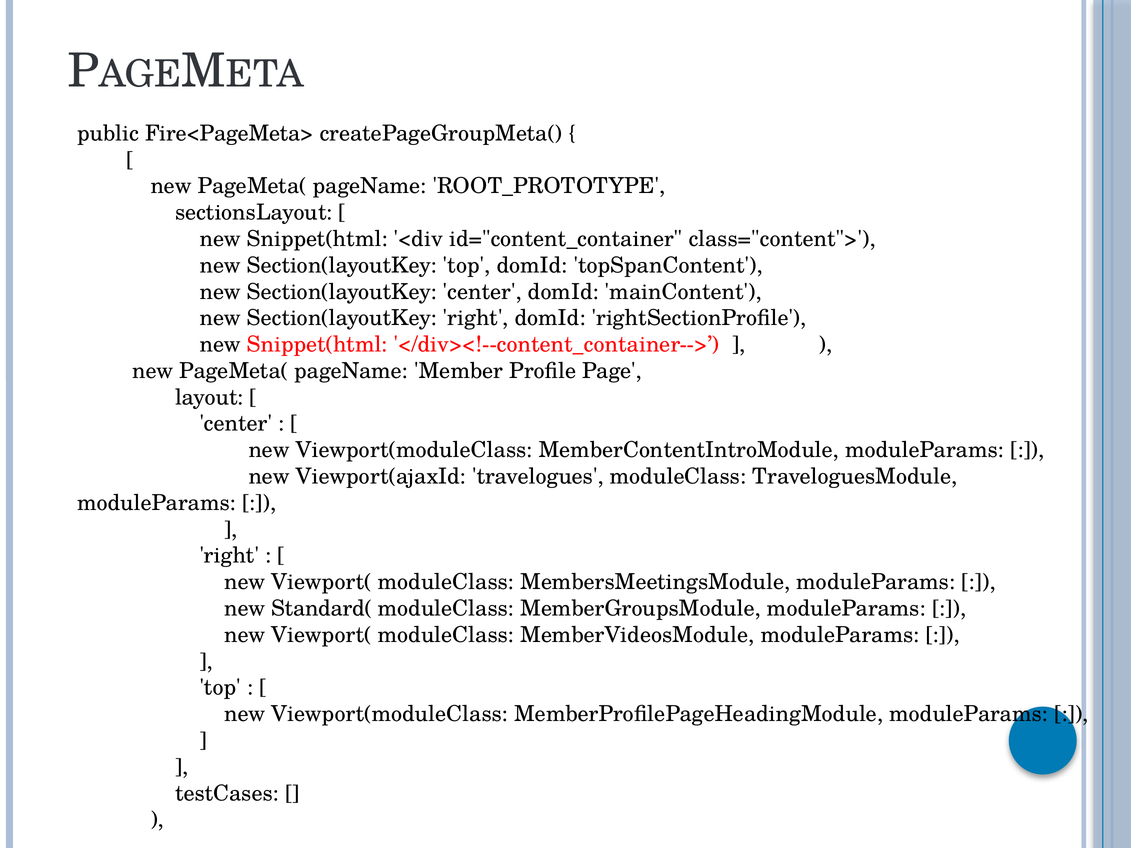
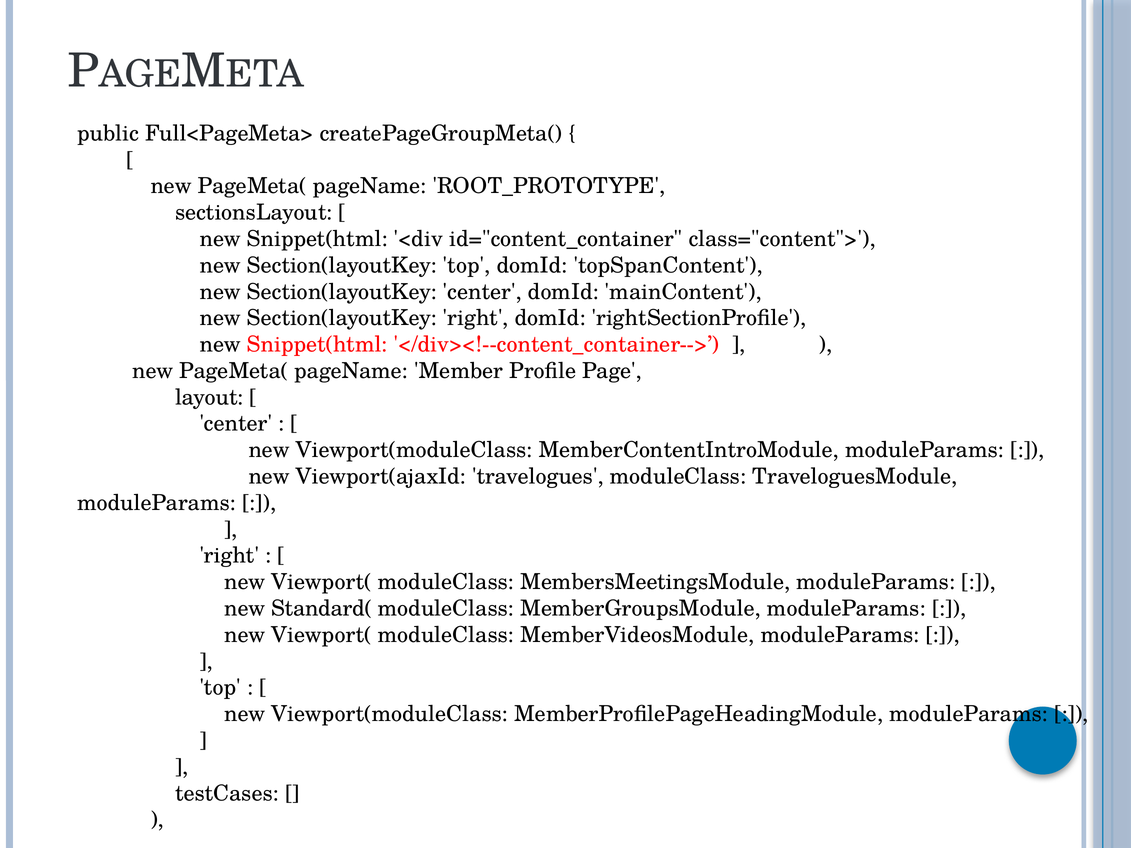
Fire<PageMeta>: Fire<PageMeta> -> Full<PageMeta> (229, 133)
